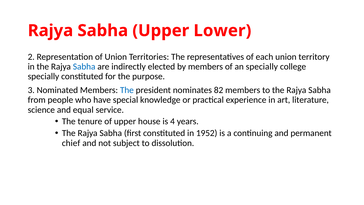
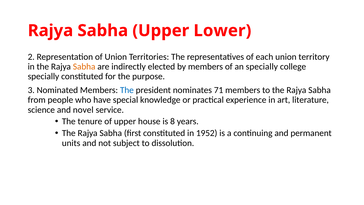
Sabha colour: blue -> orange (84, 67)
82: 82 -> 71 (219, 90)
equal: equal -> novel (83, 110)
4: 4 -> 8 (173, 121)
chief: chief -> units (71, 143)
